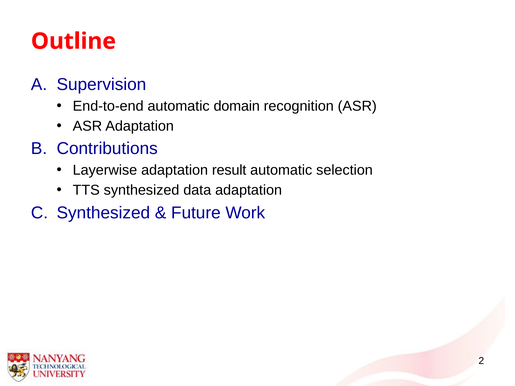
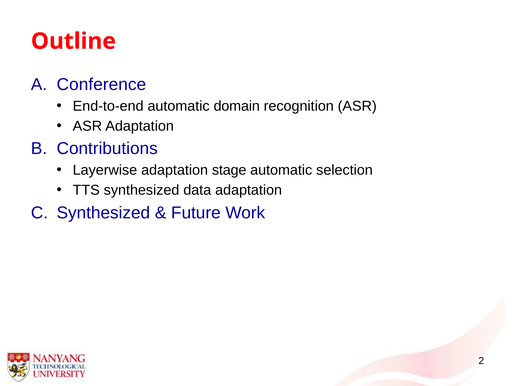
Supervision: Supervision -> Conference (101, 85)
result: result -> stage (229, 170)
